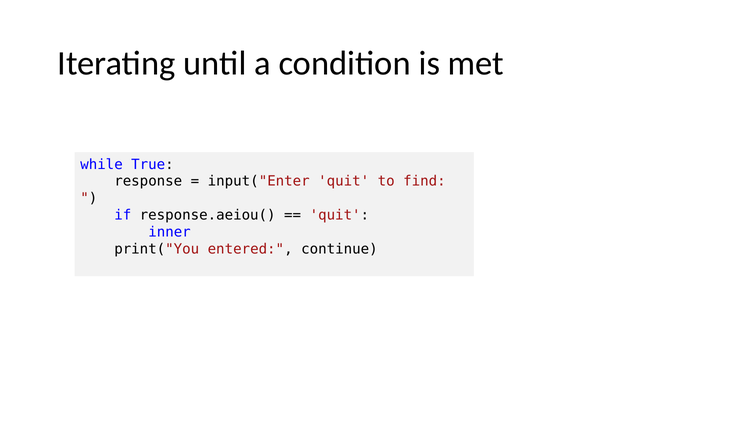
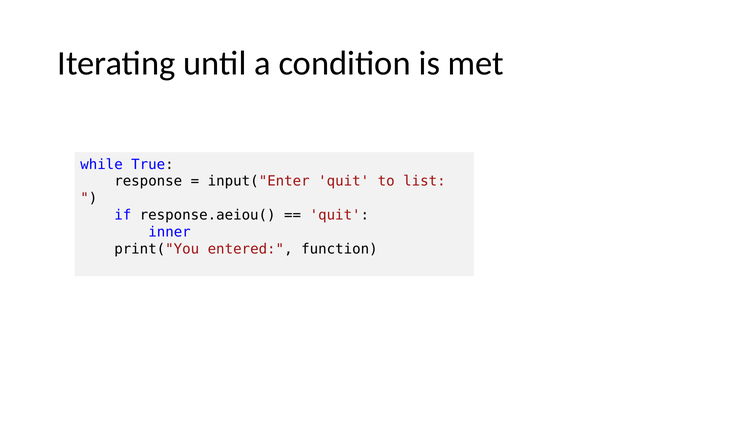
find: find -> list (424, 182)
continue: continue -> function (339, 249)
